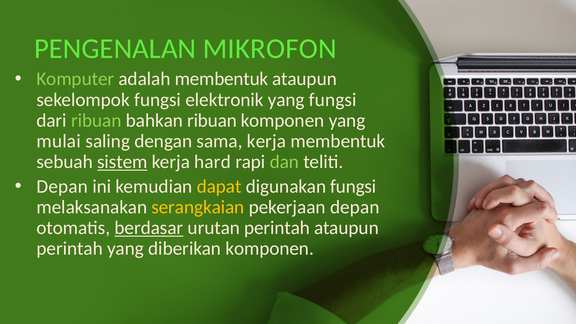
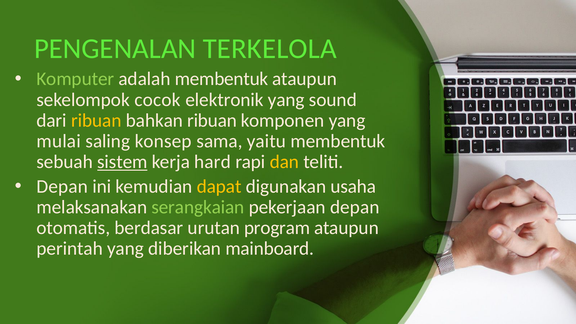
MIKROFON: MIKROFON -> TERKELOLA (270, 49)
sekelompok fungsi: fungsi -> cocok (158, 100)
yang fungsi: fungsi -> sound (333, 100)
ribuan colour: light green -> yellow (96, 120)
dengan: dengan -> konsep (163, 141)
sama kerja: kerja -> yaitu (266, 141)
dan colour: light green -> yellow (284, 162)
digunakan fungsi: fungsi -> usaha (353, 186)
serangkaian colour: yellow -> light green (198, 207)
berdasar underline: present -> none (149, 228)
urutan perintah: perintah -> program (277, 228)
diberikan komponen: komponen -> mainboard (270, 249)
